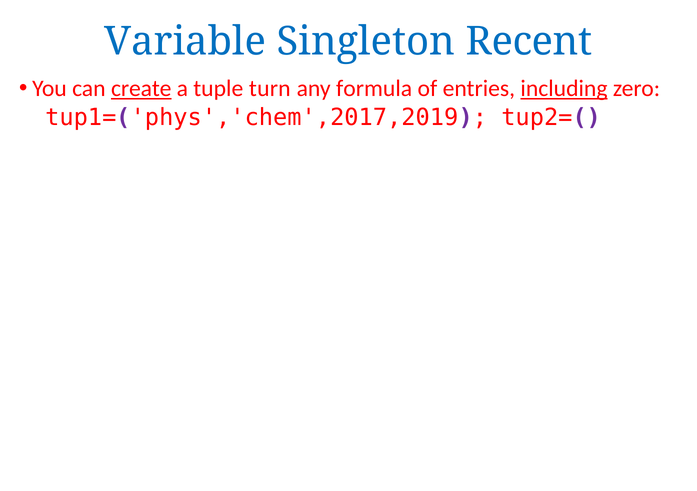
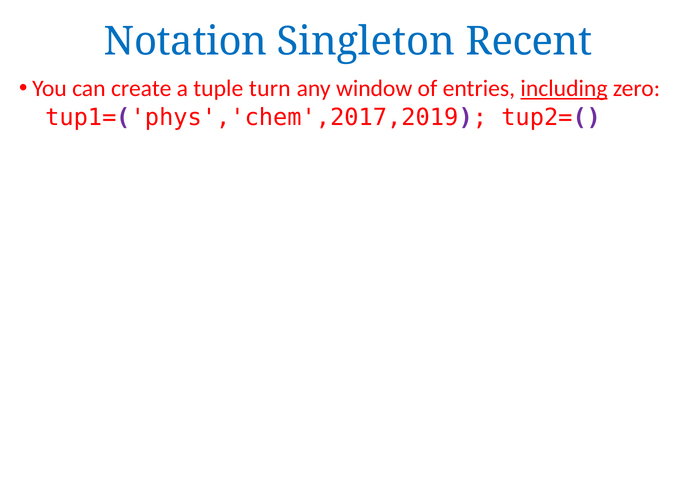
Variable: Variable -> Notation (186, 41)
create underline: present -> none (141, 88)
formula: formula -> window (374, 88)
